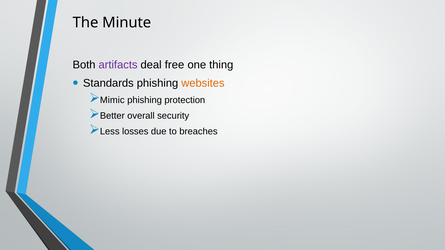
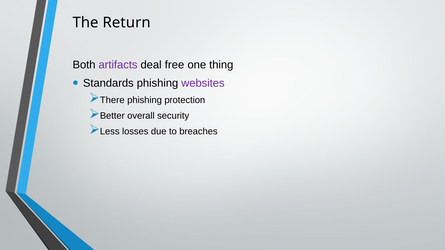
Minute: Minute -> Return (127, 22)
websites colour: orange -> purple (203, 83)
Mimic: Mimic -> There (112, 100)
